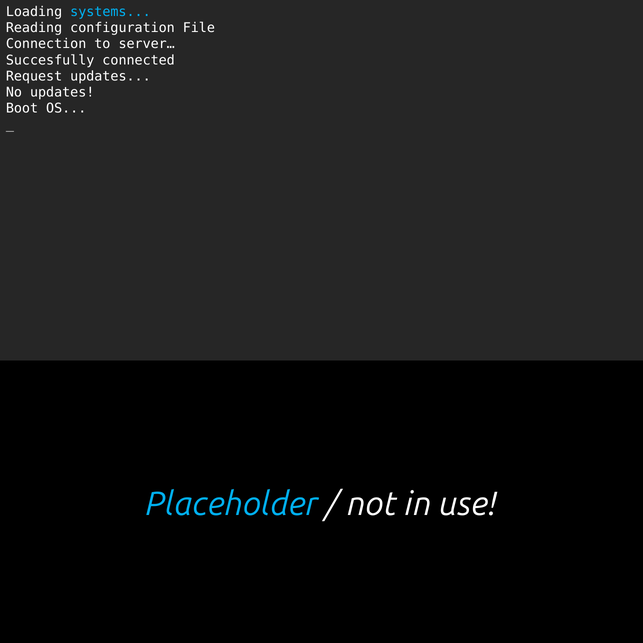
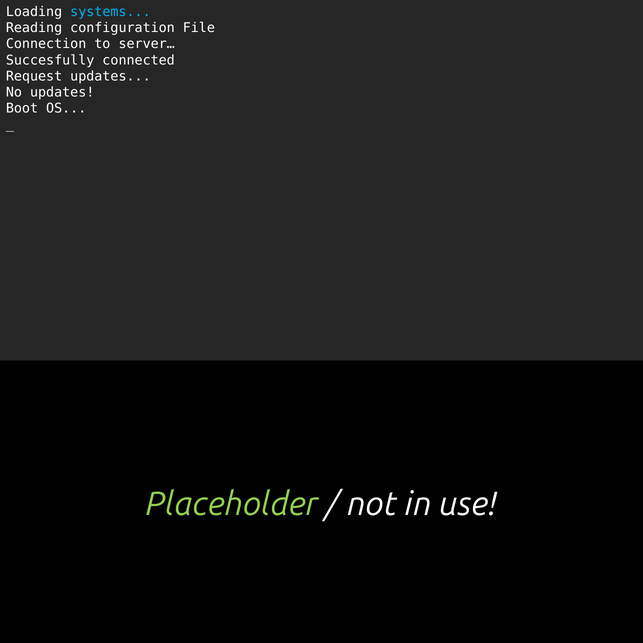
Placeholder colour: light blue -> light green (232, 504)
